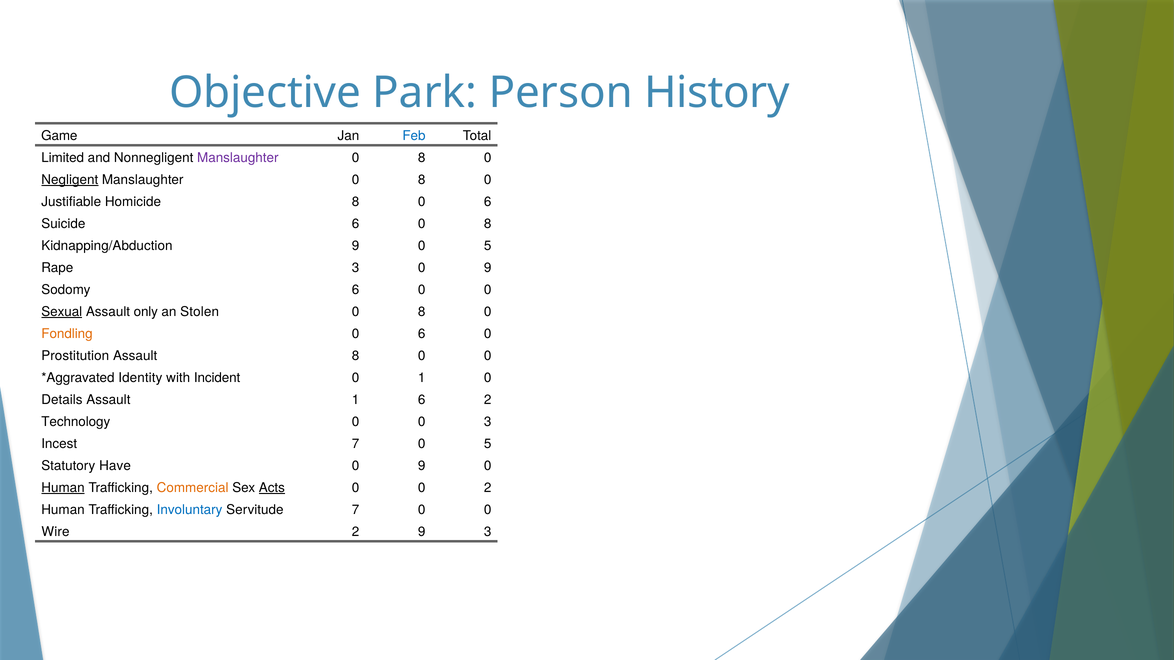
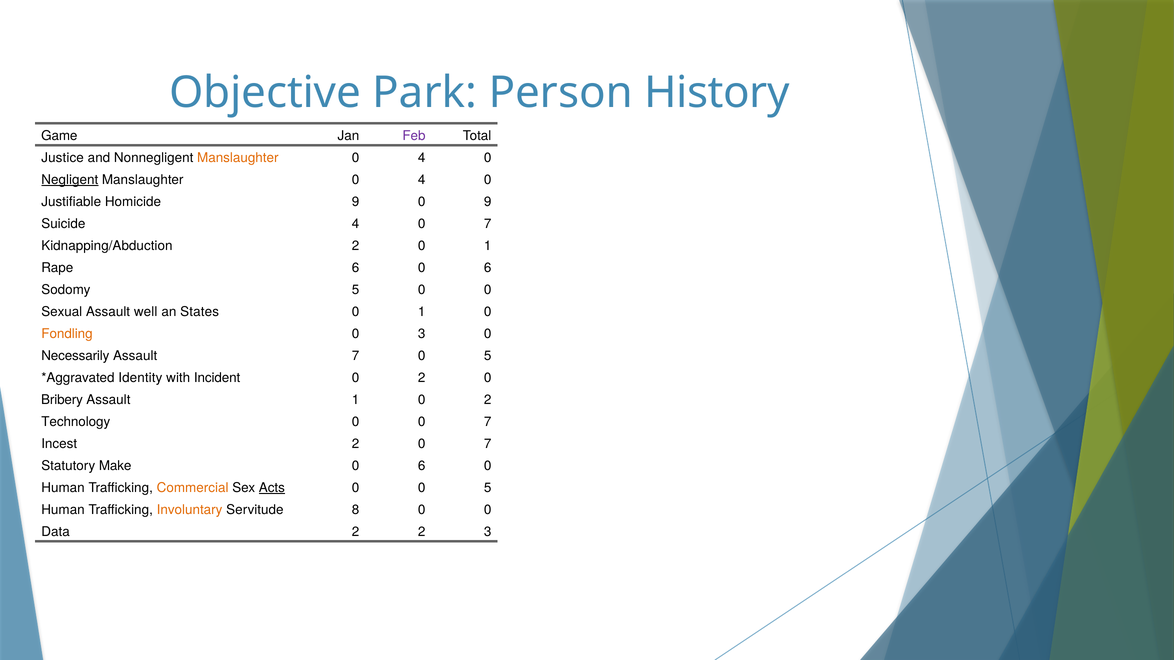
Feb colour: blue -> purple (414, 136)
Limited: Limited -> Justice (63, 158)
Manslaughter colour: purple -> orange (238, 158)
8: 8 -> 4 (422, 158)
8: 8 -> 4 (422, 180)
Homicide 8: 8 -> 9 (356, 202)
6: 6 -> 9 (488, 202)
Suicide 6: 6 -> 4 (356, 224)
8: 8 -> 7 (488, 224)
Kidnapping/Abduction 9: 9 -> 2 (356, 246)
5: 5 -> 1 (488, 246)
Rape 3: 3 -> 6 (356, 268)
9: 9 -> 6 (488, 268)
Sodomy 6: 6 -> 5 (356, 290)
Sexual underline: present -> none (62, 312)
only: only -> well (146, 312)
Stolen: Stolen -> States (200, 312)
8: 8 -> 1 (422, 312)
6: 6 -> 3 (422, 334)
Prostitution: Prostitution -> Necessarily (75, 356)
Assault 8: 8 -> 7 (356, 356)
0: 0 -> 5 (488, 356)
1: 1 -> 2 (422, 378)
Details: Details -> Bribery (62, 400)
Assault 1 6: 6 -> 0 (422, 400)
0 0 3: 3 -> 7 (488, 422)
Incest 7: 7 -> 2 (356, 444)
5: 5 -> 7 (488, 444)
Have: Have -> Make (115, 466)
9: 9 -> 6 (422, 466)
Human underline: present -> none (63, 488)
0 0 2: 2 -> 5 (488, 488)
Involuntary colour: blue -> orange (190, 510)
Servitude 7: 7 -> 8 (356, 510)
Wire: Wire -> Data (56, 532)
2 9: 9 -> 2 (422, 532)
